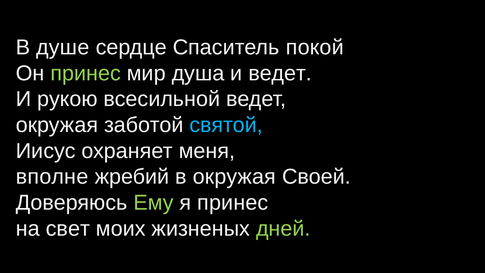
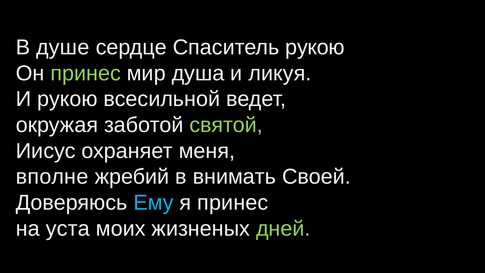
Спаситель покой: покой -> рукою (315, 47)
и ведет: ведет -> ликуя (280, 73)
святой colour: light blue -> light green (226, 125)
в окружая: окружая -> внимать (234, 177)
Ему colour: light green -> light blue (153, 203)
свет: свет -> уста (68, 228)
